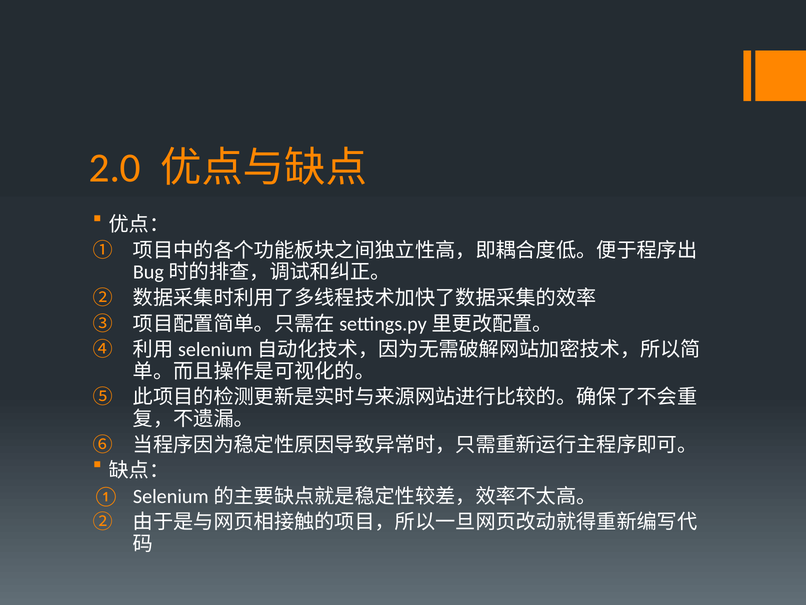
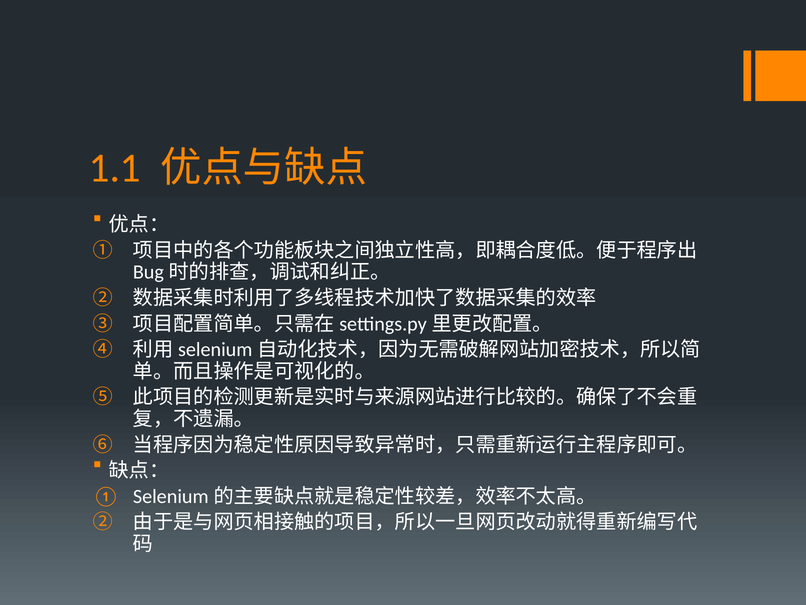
2.0: 2.0 -> 1.1 (115, 168)
